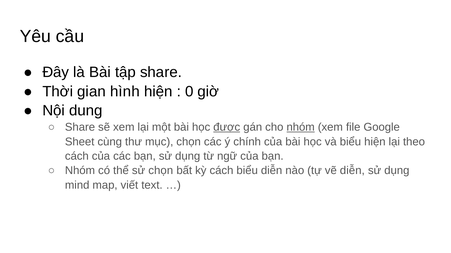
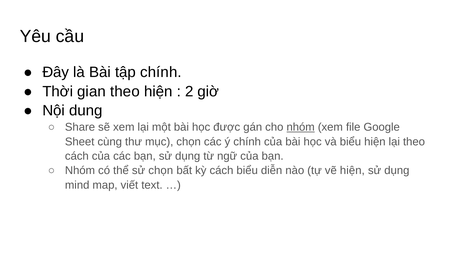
tập share: share -> chính (161, 72)
gian hình: hình -> theo (125, 92)
0: 0 -> 2 (189, 92)
được underline: present -> none (227, 128)
vẽ diễn: diễn -> hiện (352, 171)
